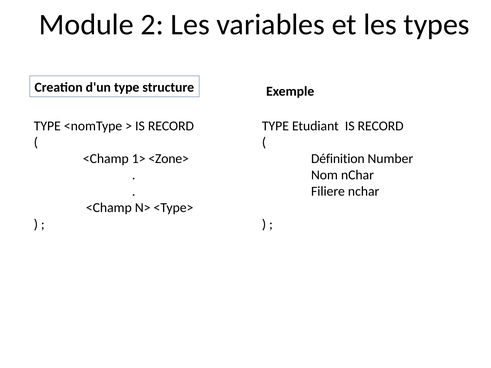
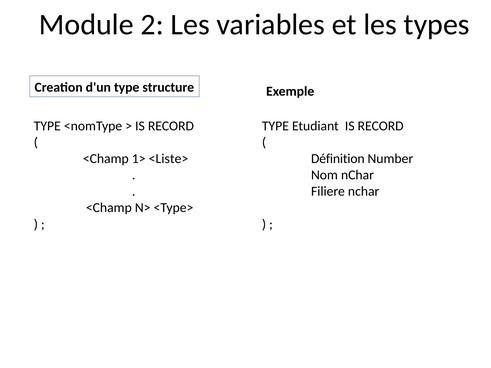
<Zone>: <Zone> -> <Liste> (168, 159)
